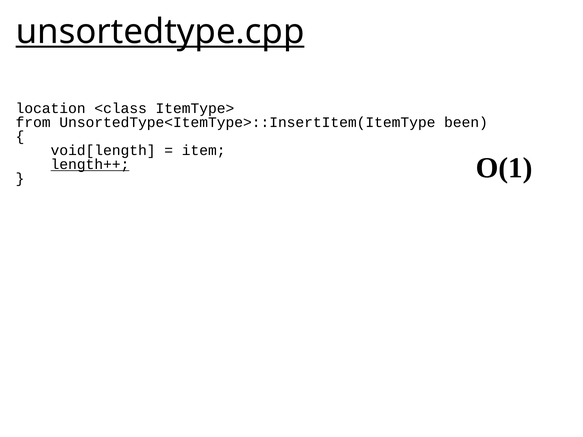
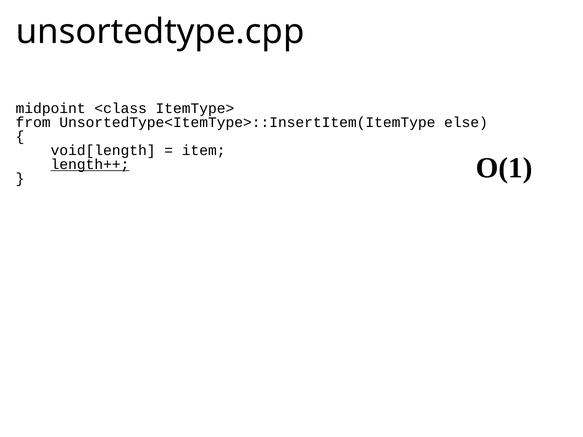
unsortedtype.cpp underline: present -> none (160, 32)
location: location -> midpoint (51, 108)
been: been -> else (466, 122)
